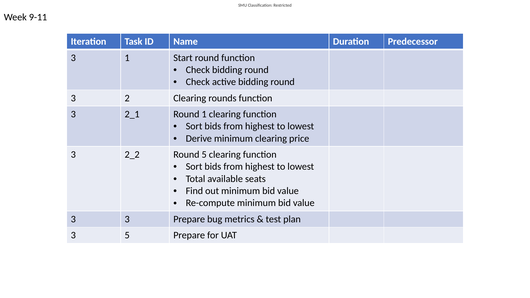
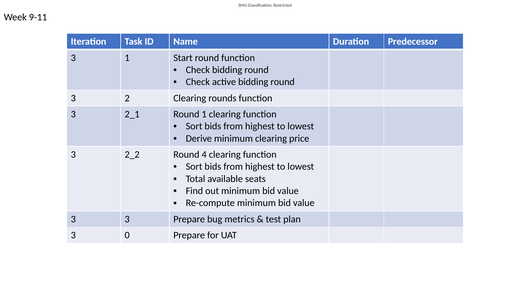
Round 5: 5 -> 4 (204, 155)
3 5: 5 -> 0 (127, 235)
